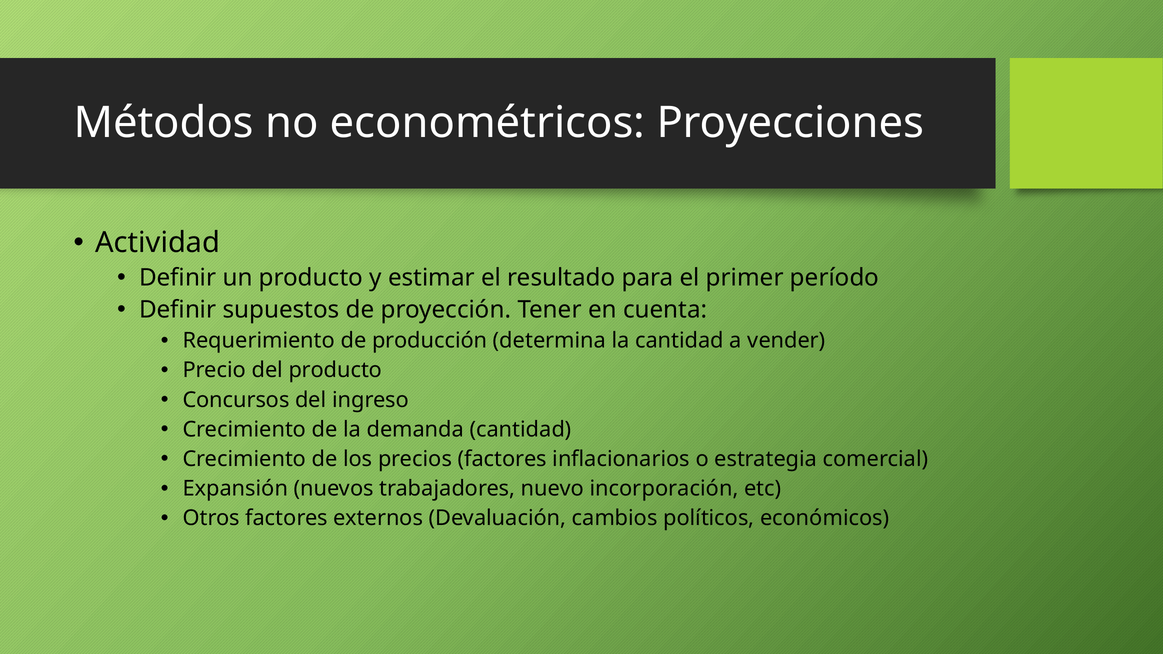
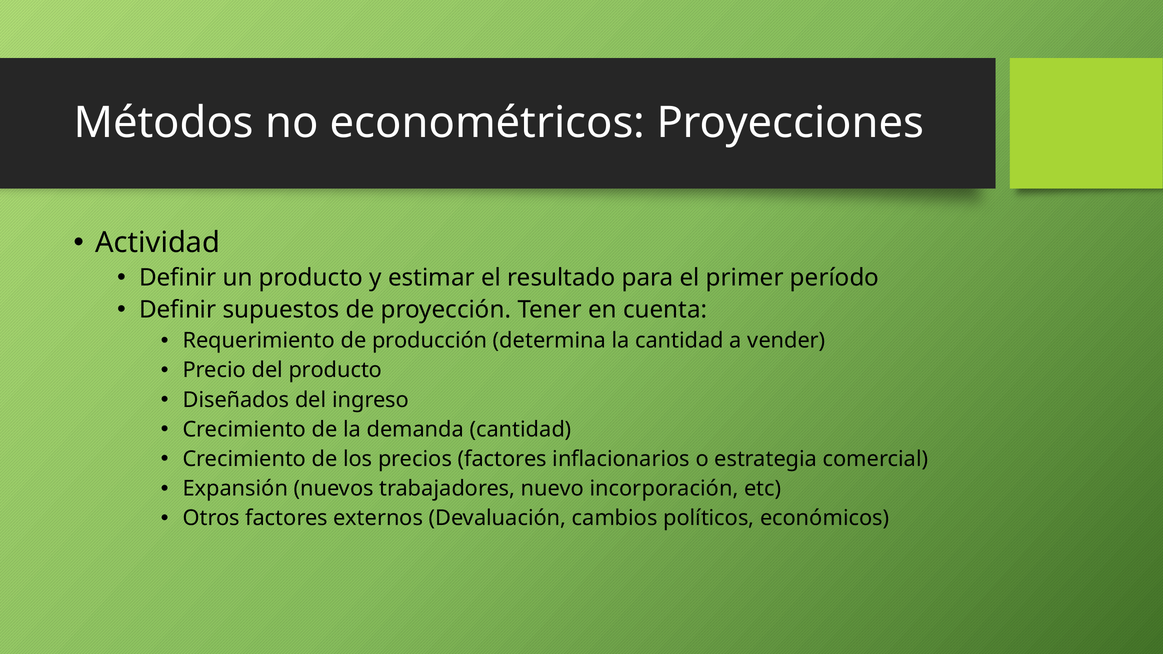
Concursos: Concursos -> Diseñados (236, 400)
